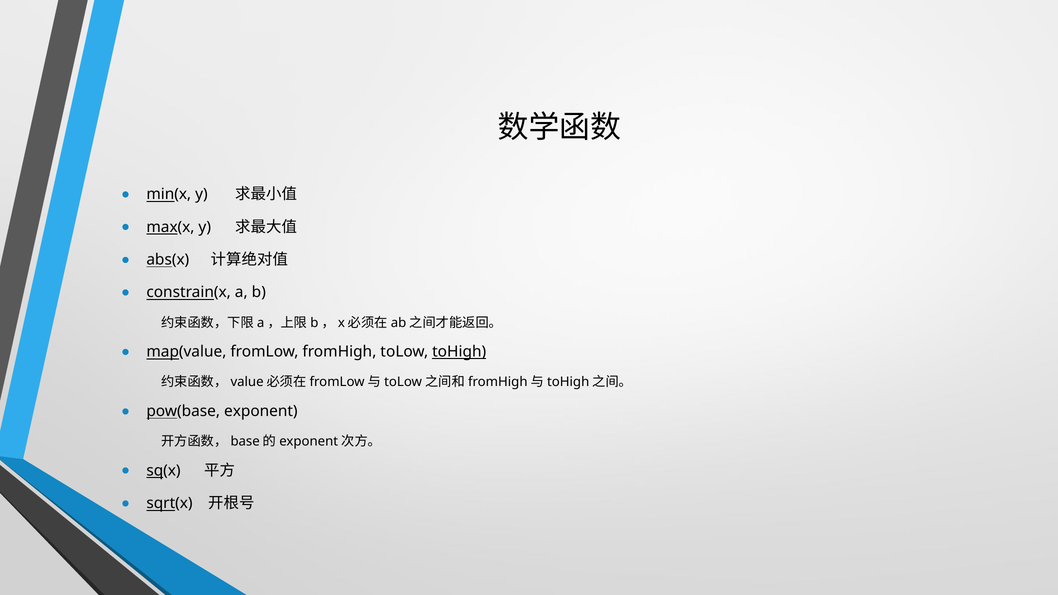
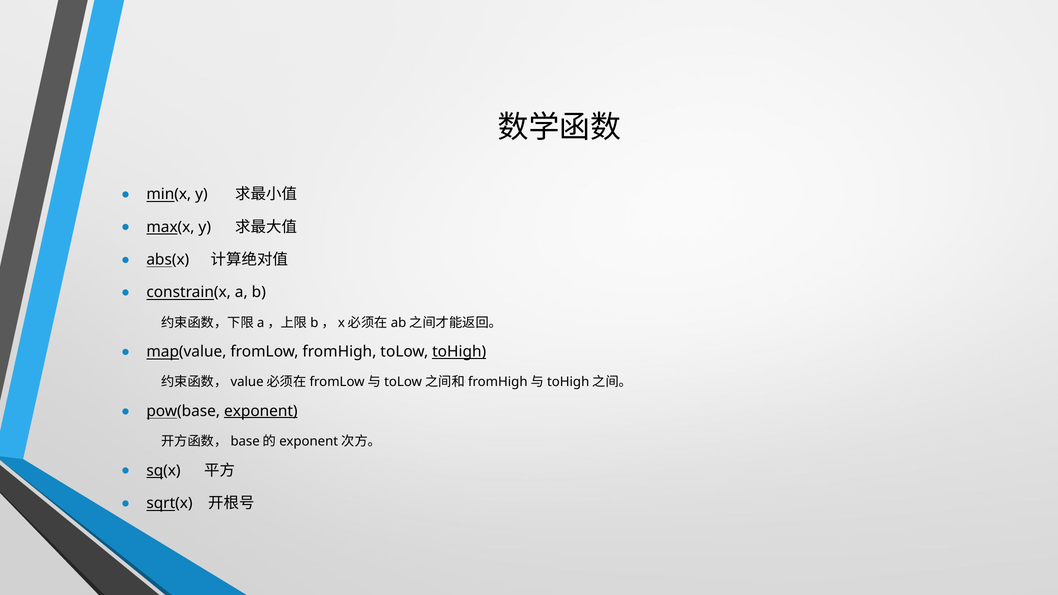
exponent underline: none -> present (261, 411)
